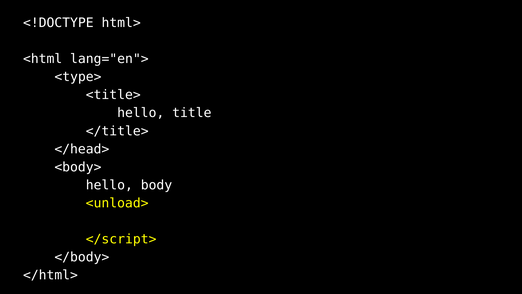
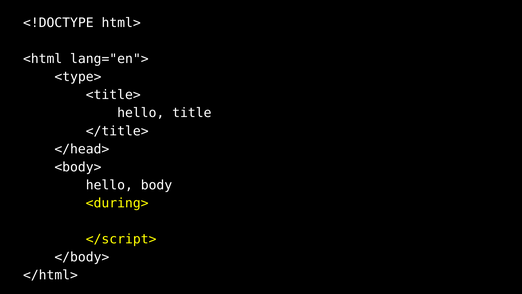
<unload>: <unload> -> <during> (117, 203)
